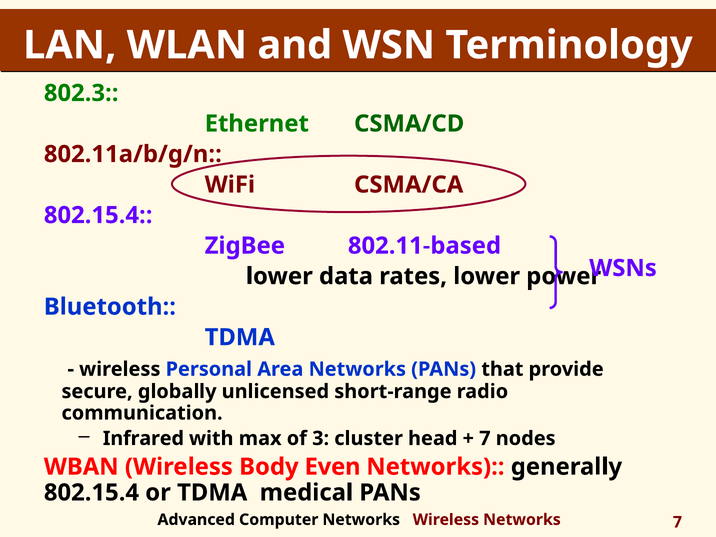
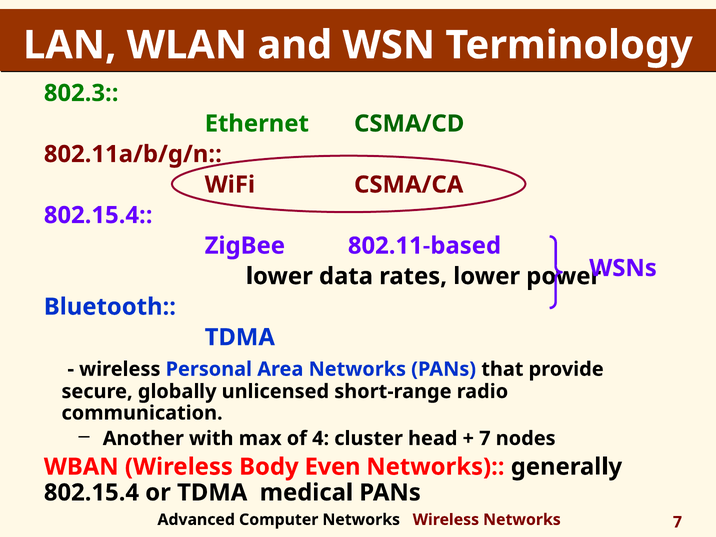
Infrared: Infrared -> Another (143, 438)
3: 3 -> 4 (321, 438)
